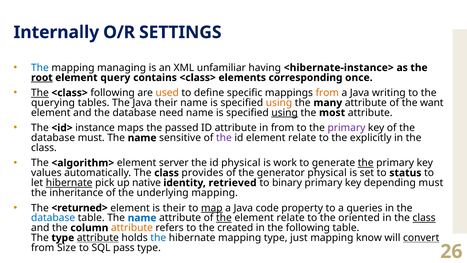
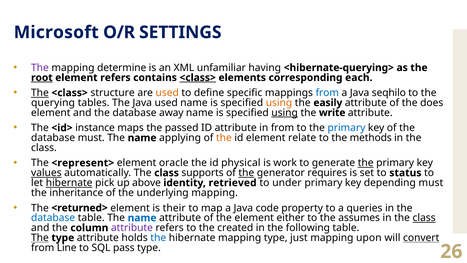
Internally: Internally -> Microsoft (56, 32)
The colour: blue -> purple (40, 68)
managing: managing -> determine (122, 68)
<hibernate-instance>: <hibernate-instance> -> <hibernate-querying> (339, 68)
element query: query -> refers (115, 78)
<class> underline: none -> present (198, 78)
once: once -> each (359, 78)
<class> following: following -> structure (113, 93)
from colour: orange -> blue (327, 93)
writing: writing -> seqhilo (389, 93)
Java their: their -> used (166, 103)
many: many -> easily (328, 103)
want: want -> does (432, 103)
need: need -> away (171, 113)
most: most -> write (332, 113)
primary colour: purple -> blue (346, 128)
sensitive: sensitive -> applying (180, 138)
the colour: purple -> orange (224, 138)
explicitly: explicitly -> methods (371, 138)
<algorithm>: <algorithm> -> <represent> (83, 163)
server: server -> oracle (174, 163)
values underline: none -> present (46, 173)
provides: provides -> supports (203, 173)
the underline: none -> present (246, 173)
generator physical: physical -> requires (327, 173)
native: native -> above (147, 183)
binary: binary -> under (287, 183)
map underline: present -> none (212, 208)
the underline: present -> none (224, 218)
relate: relate -> either (291, 218)
oriented: oriented -> assumes (359, 218)
attribute colour: orange -> purple (132, 228)
The underline: none -> present (40, 237)
attribute underline: present -> none (98, 237)
know: know -> upon (369, 237)
Size: Size -> Line (67, 247)
